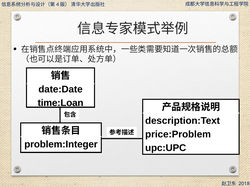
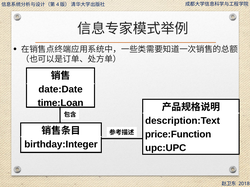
price:Problem: price:Problem -> price:Function (178, 135)
problem:Integer: problem:Integer -> birthday:Integer (61, 145)
